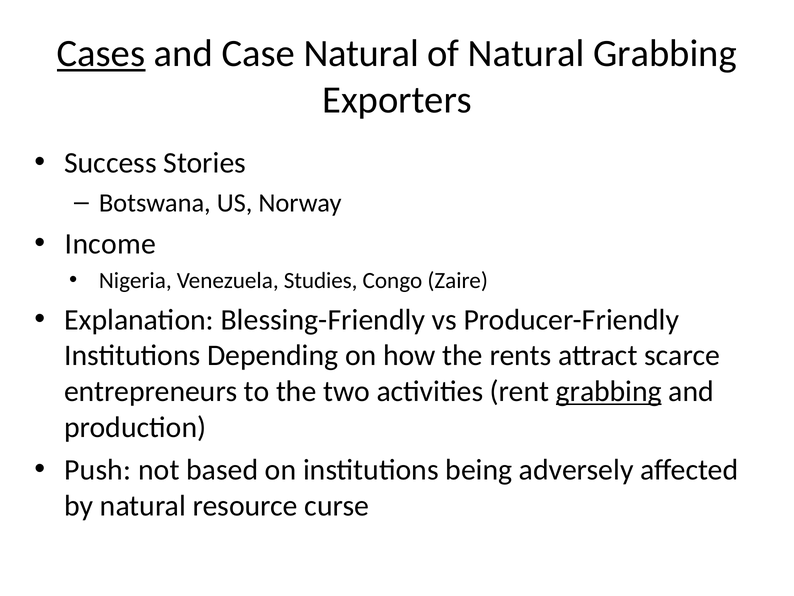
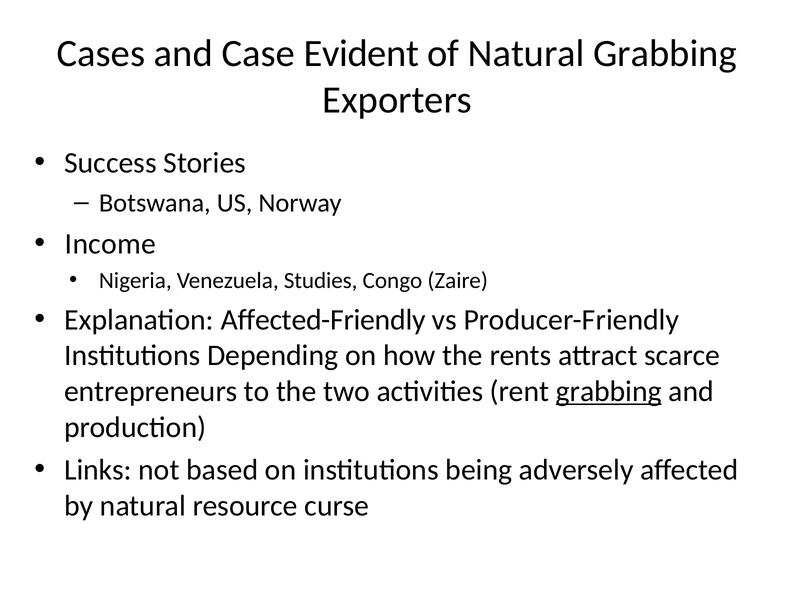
Cases underline: present -> none (101, 54)
Case Natural: Natural -> Evident (361, 54)
Blessing-Friendly: Blessing-Friendly -> Affected-Friendly (323, 320)
Push: Push -> Links (98, 470)
